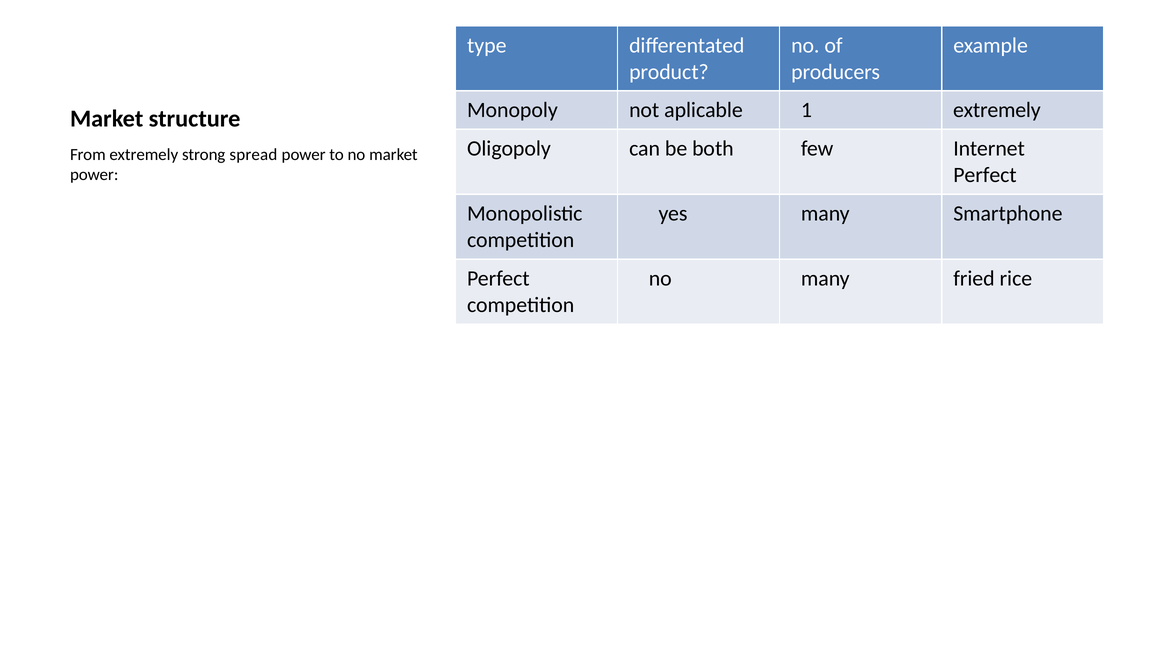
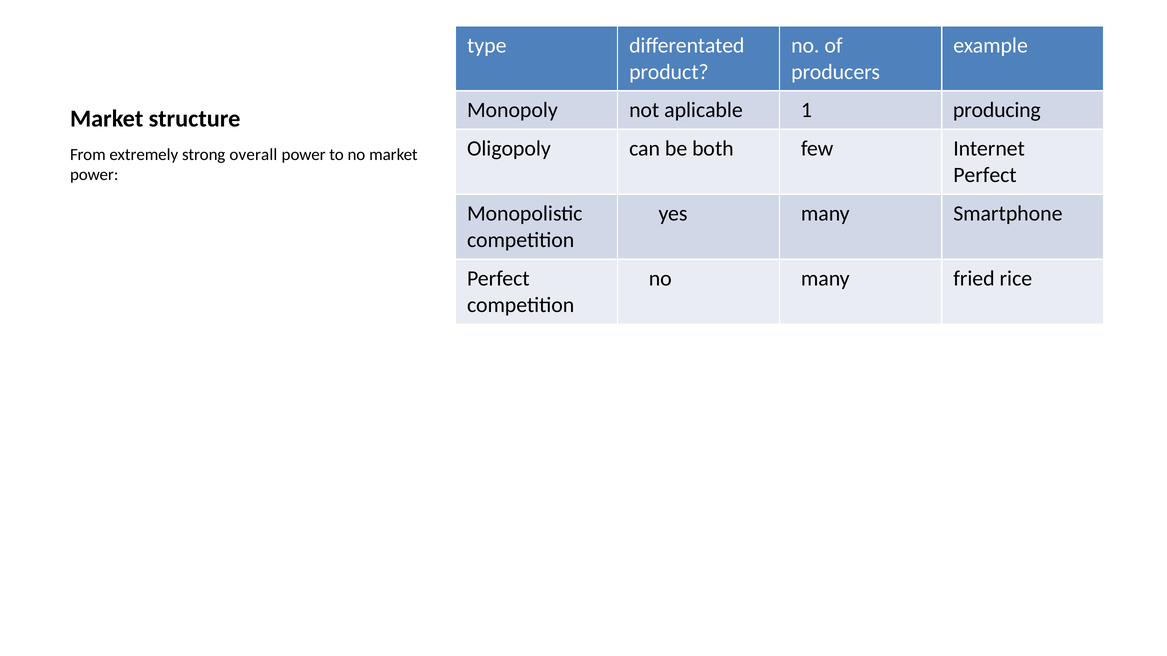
1 extremely: extremely -> producing (997, 110)
spread: spread -> overall (253, 155)
